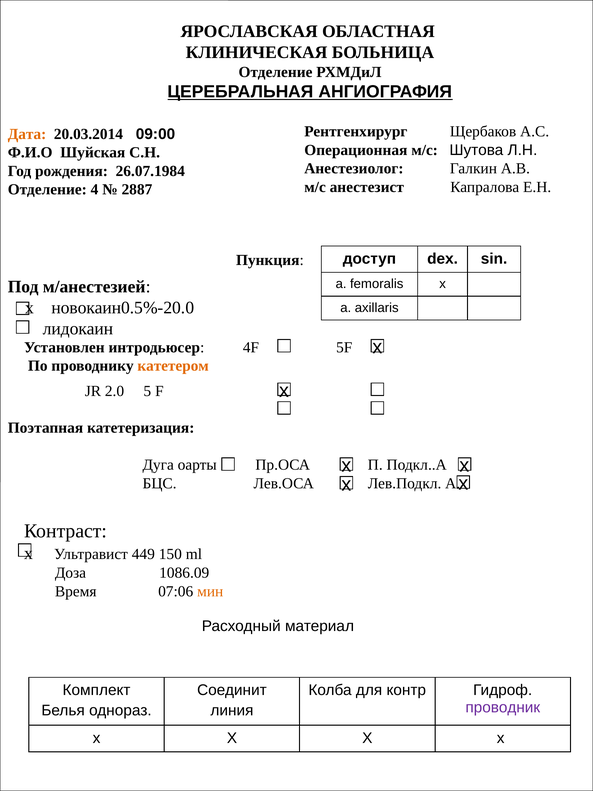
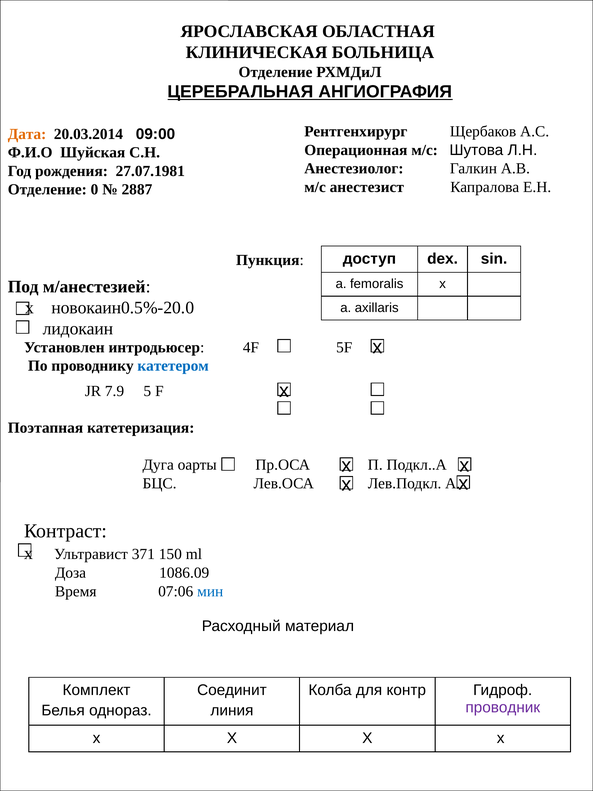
26.07.1984: 26.07.1984 -> 27.07.1981 (150, 171)
4: 4 -> 0 (95, 189)
катетером colour: orange -> blue (173, 366)
2.0: 2.0 -> 7.9 (114, 391)
449: 449 -> 371 (143, 554)
мин colour: orange -> blue (210, 591)
